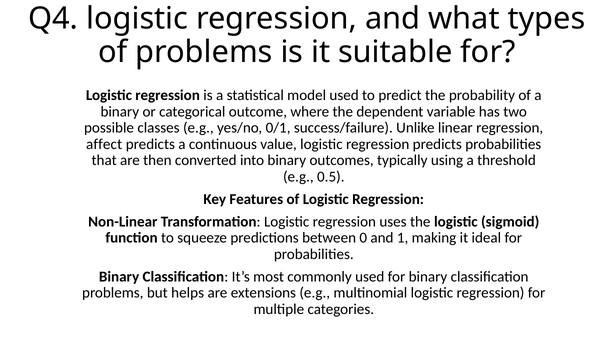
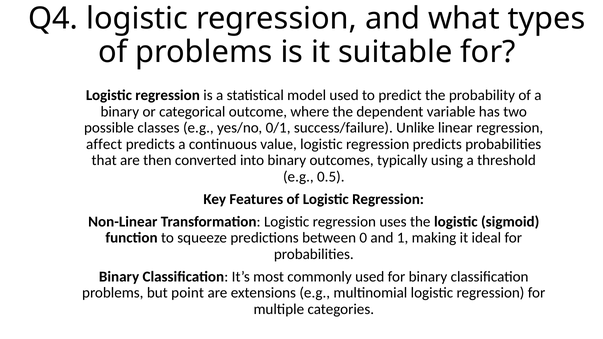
helps: helps -> point (188, 293)
